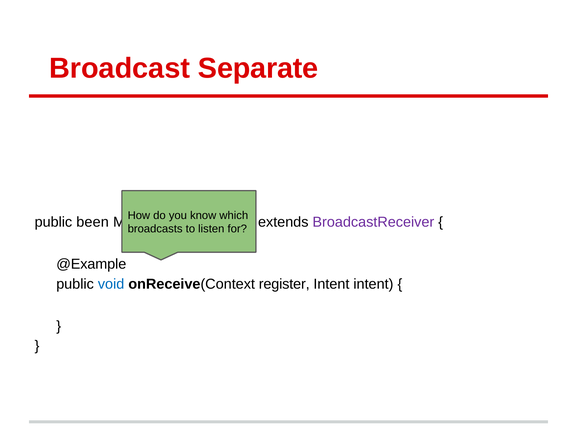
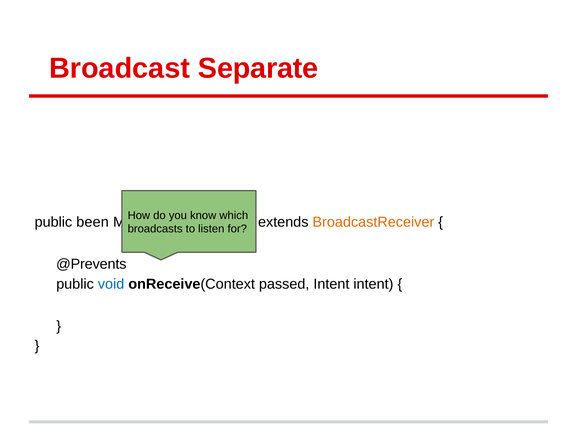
BroadcastReceiver colour: purple -> orange (373, 223)
@Example: @Example -> @Prevents (91, 265)
register: register -> passed (284, 285)
